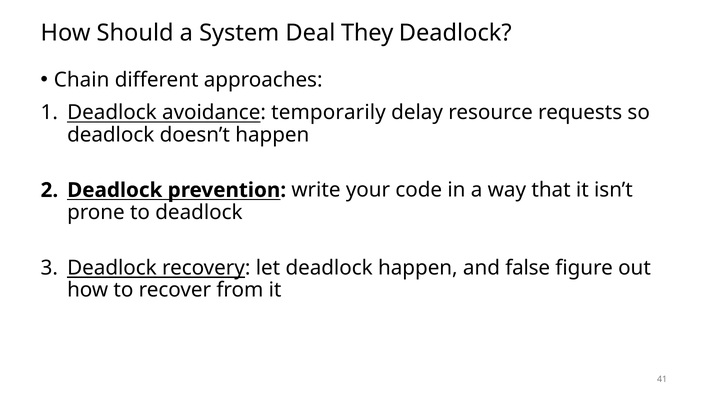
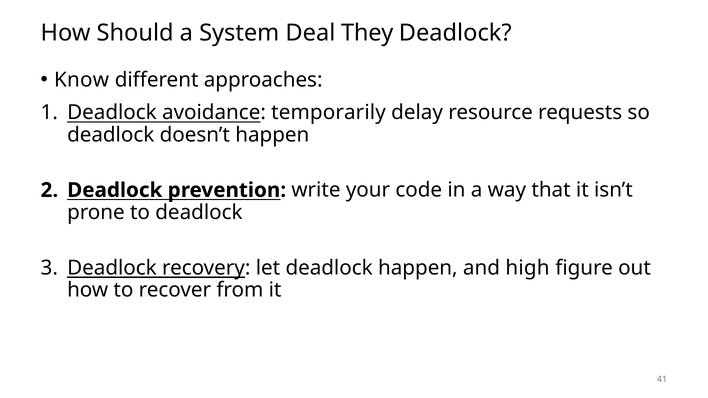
Chain: Chain -> Know (82, 80)
false: false -> high (528, 268)
